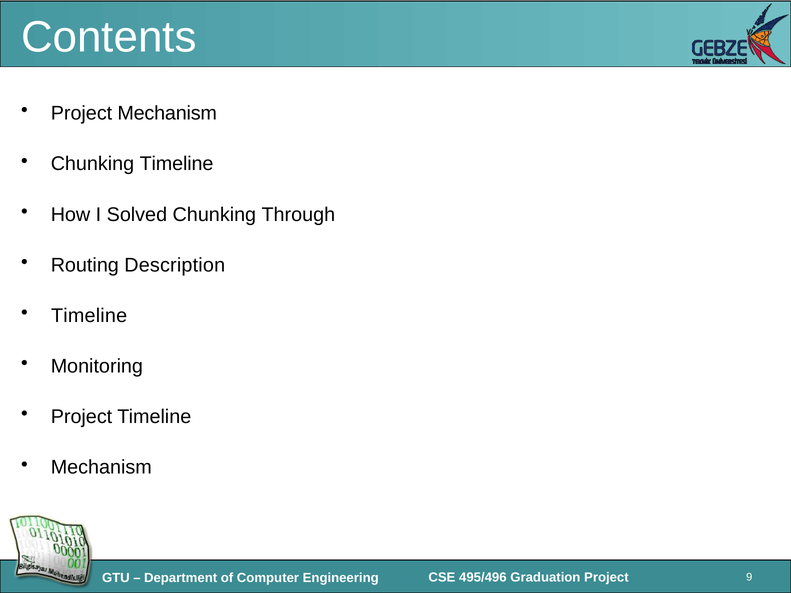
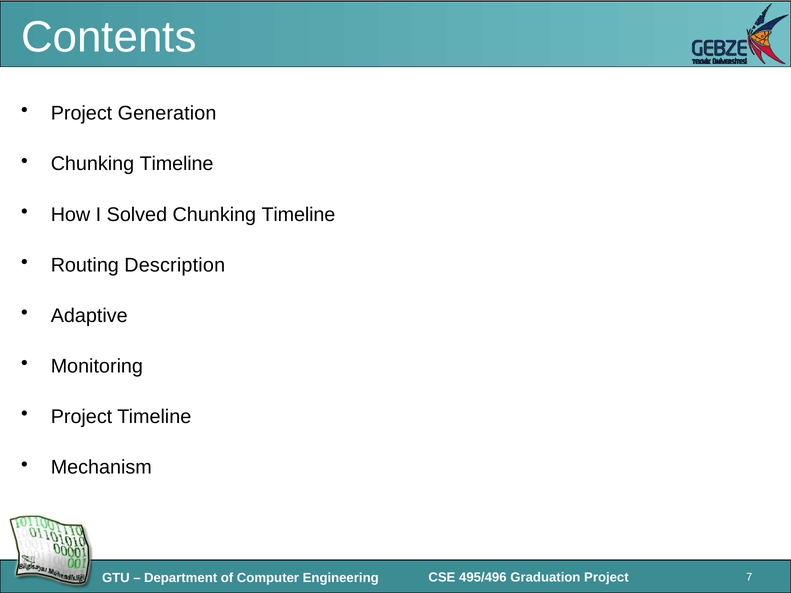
Project Mechanism: Mechanism -> Generation (167, 113)
Solved Chunking Through: Through -> Timeline (298, 215)
Timeline: Timeline -> Adaptive (89, 316)
9: 9 -> 7 (749, 578)
